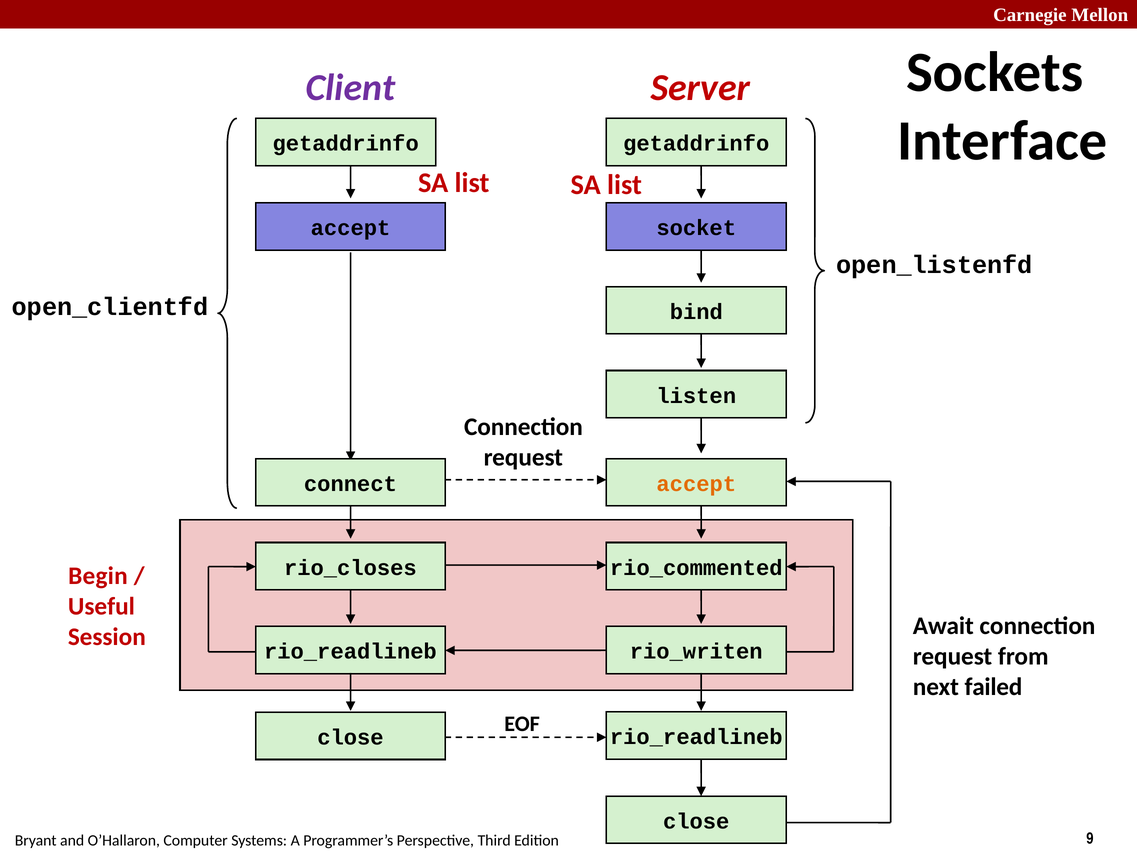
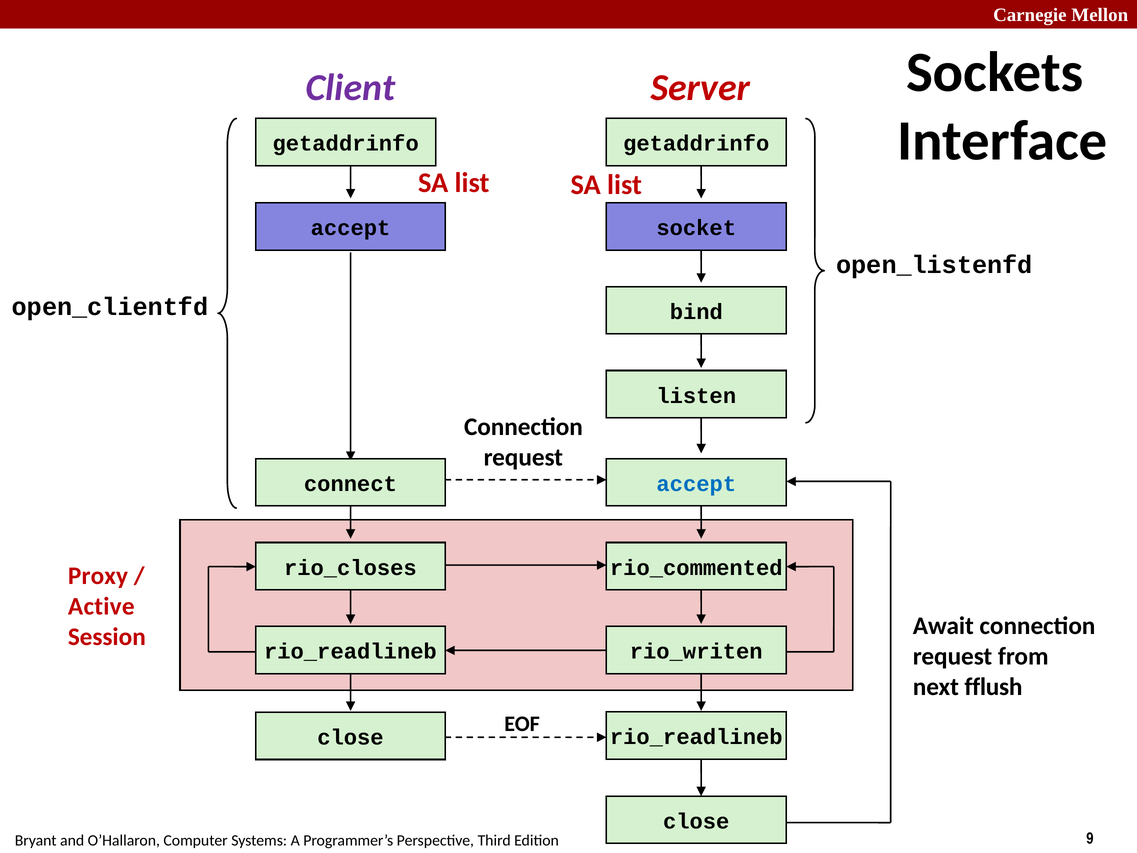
accept colour: orange -> blue (696, 484)
Begin: Begin -> Proxy (98, 576)
Useful: Useful -> Active (101, 606)
failed: failed -> fflush (993, 686)
